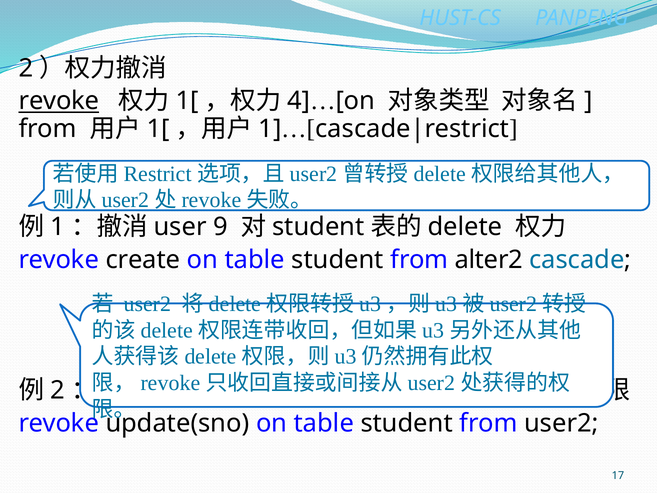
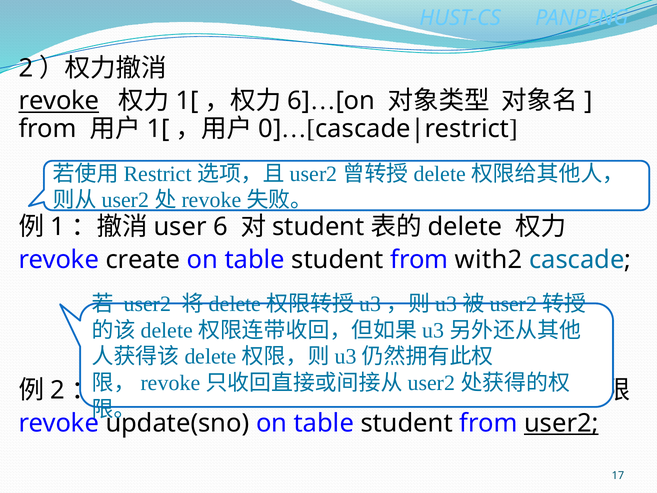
4: 4 -> 6 (299, 101)
1: 1 -> 0 (270, 129)
9: 9 -> 6 (220, 227)
alter2: alter2 -> with2 (489, 259)
user2 underline: none -> present (561, 423)
